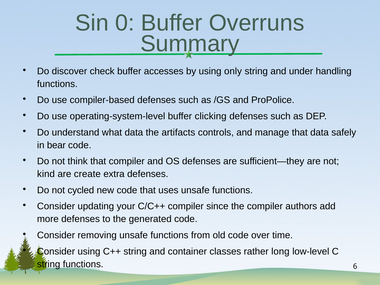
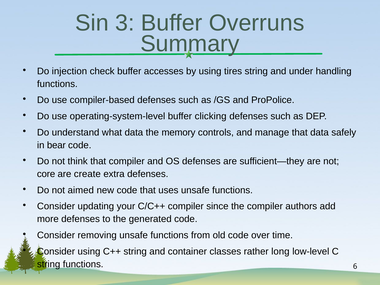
0: 0 -> 3 (125, 23)
discover: discover -> injection (69, 71)
only: only -> tires (233, 71)
artifacts: artifacts -> memory (178, 132)
kind: kind -> core (46, 174)
cycled: cycled -> aimed (81, 190)
